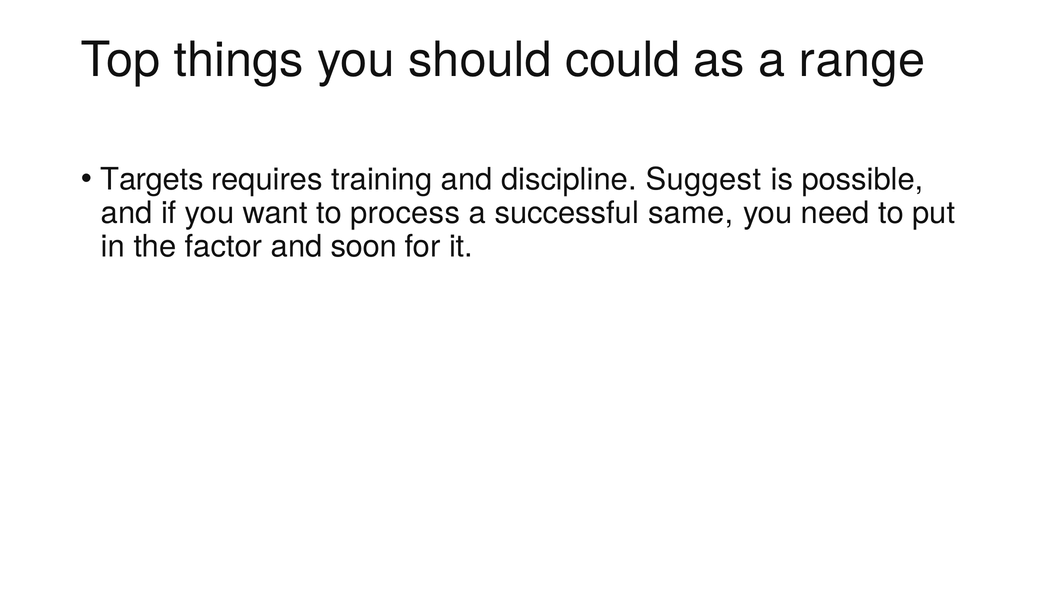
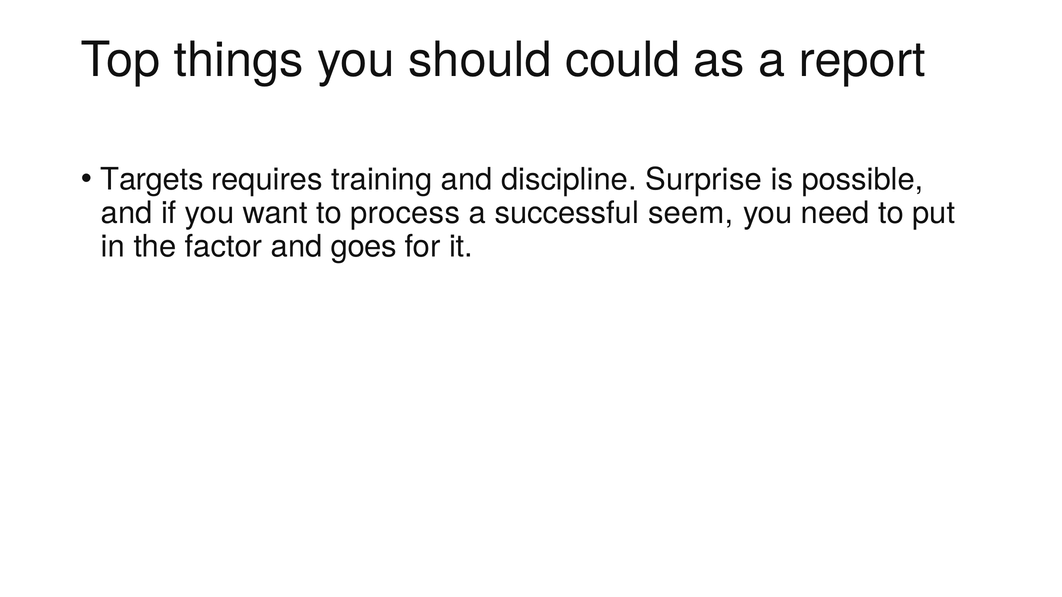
range: range -> report (862, 60)
Suggest: Suggest -> Surprise (704, 180)
same: same -> seem (691, 213)
soon: soon -> goes (364, 246)
